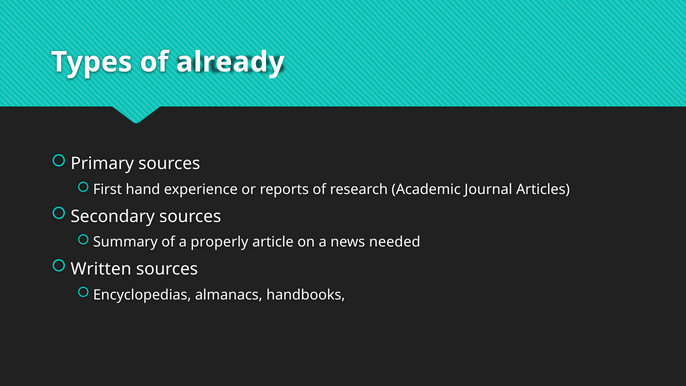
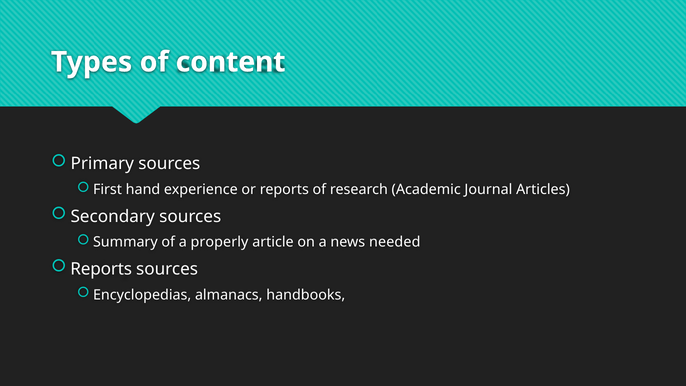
already: already -> content (231, 62)
Written: Written -> Reports (101, 269)
